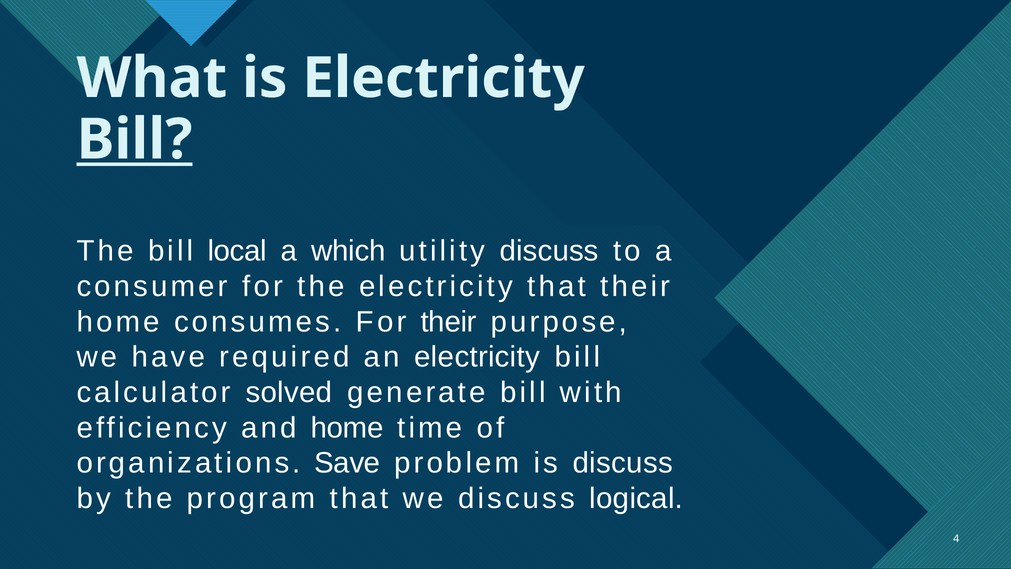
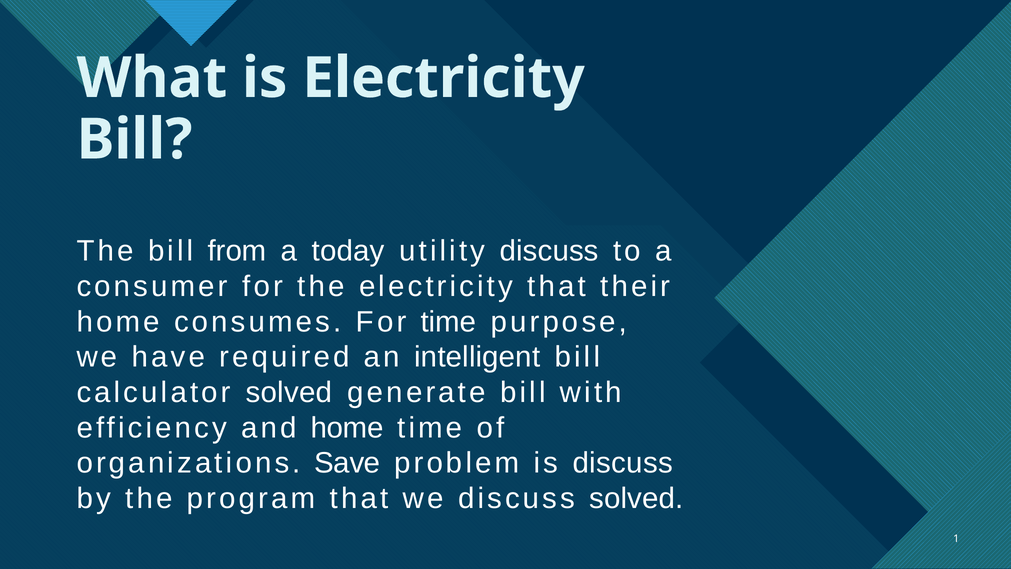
Bill underline: present -> none (134, 140)
local: local -> from (237, 251)
which: which -> today (348, 251)
For their: their -> time (449, 322)
an electricity: electricity -> intelligent (477, 357)
discuss logical: logical -> solved (636, 498)
4: 4 -> 1 (956, 539)
